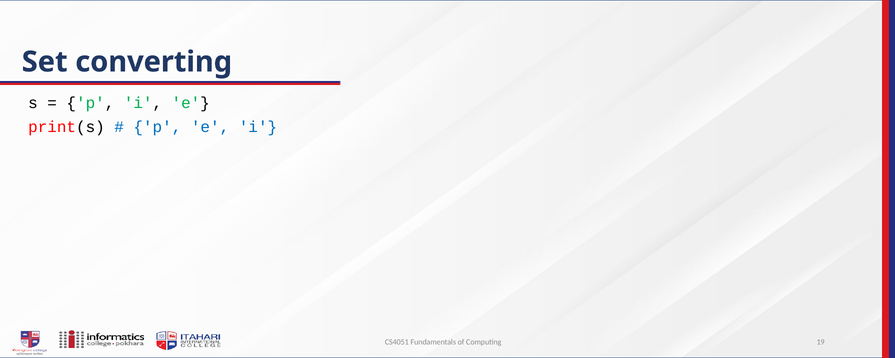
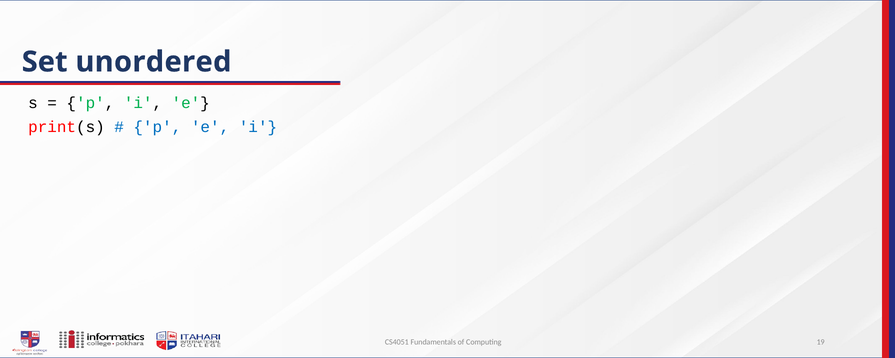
converting: converting -> unordered (153, 62)
